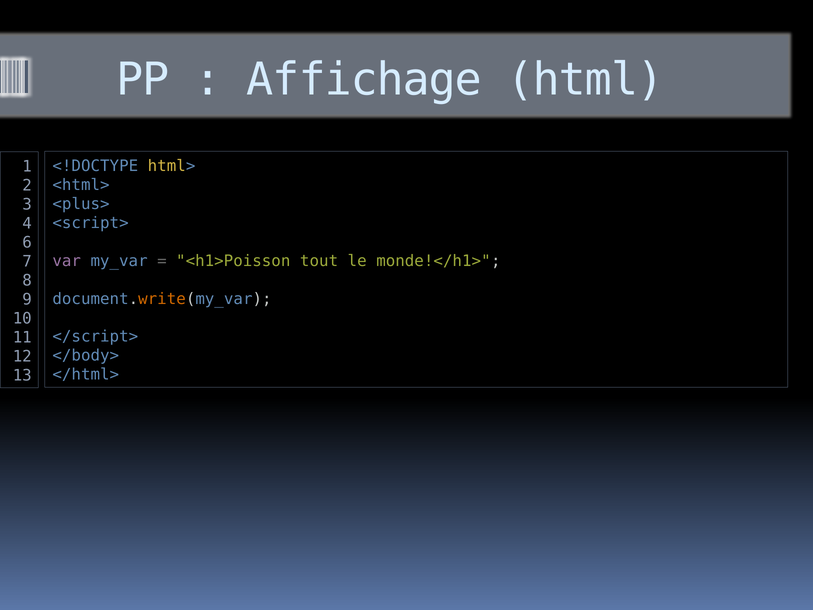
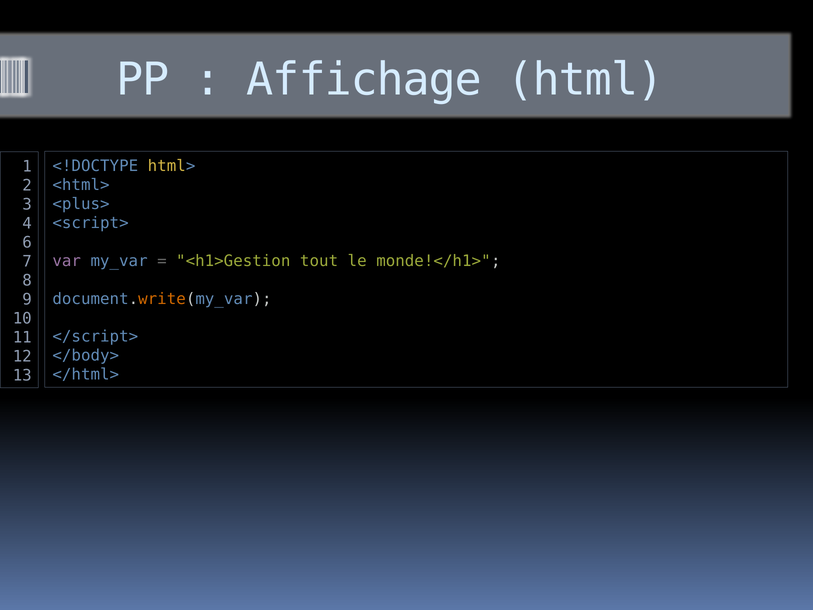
<h1>Poisson: <h1>Poisson -> <h1>Gestion (233, 261)
